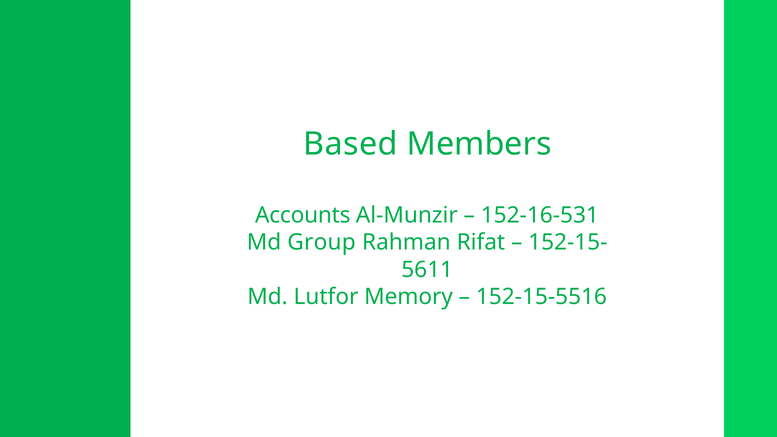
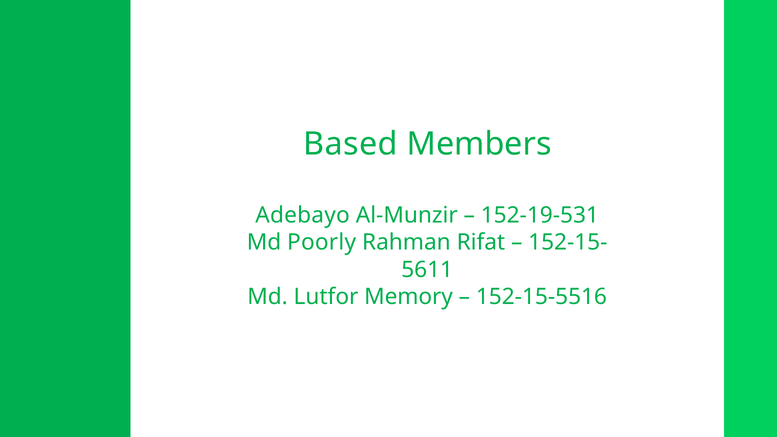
Accounts: Accounts -> Adebayo (303, 215)
152-16-531: 152-16-531 -> 152-19-531 (540, 215)
Group: Group -> Poorly (322, 242)
